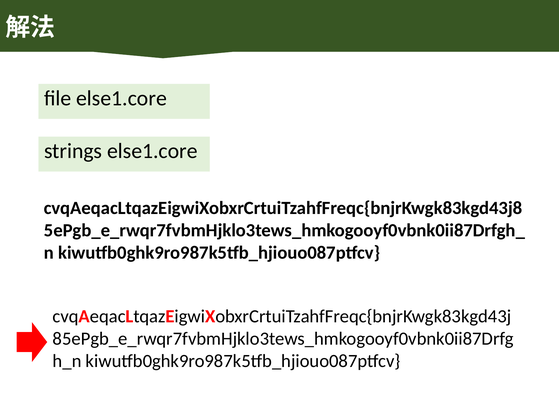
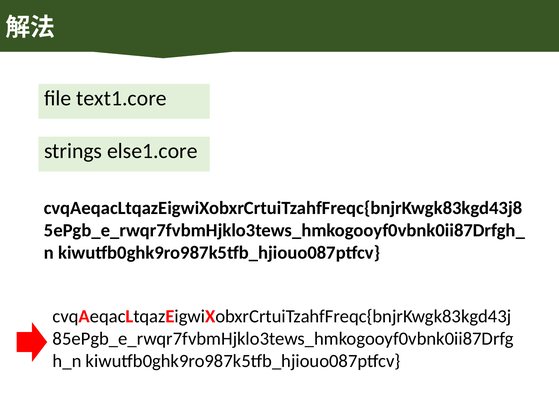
file else1.core: else1.core -> text1.core (121, 98)
